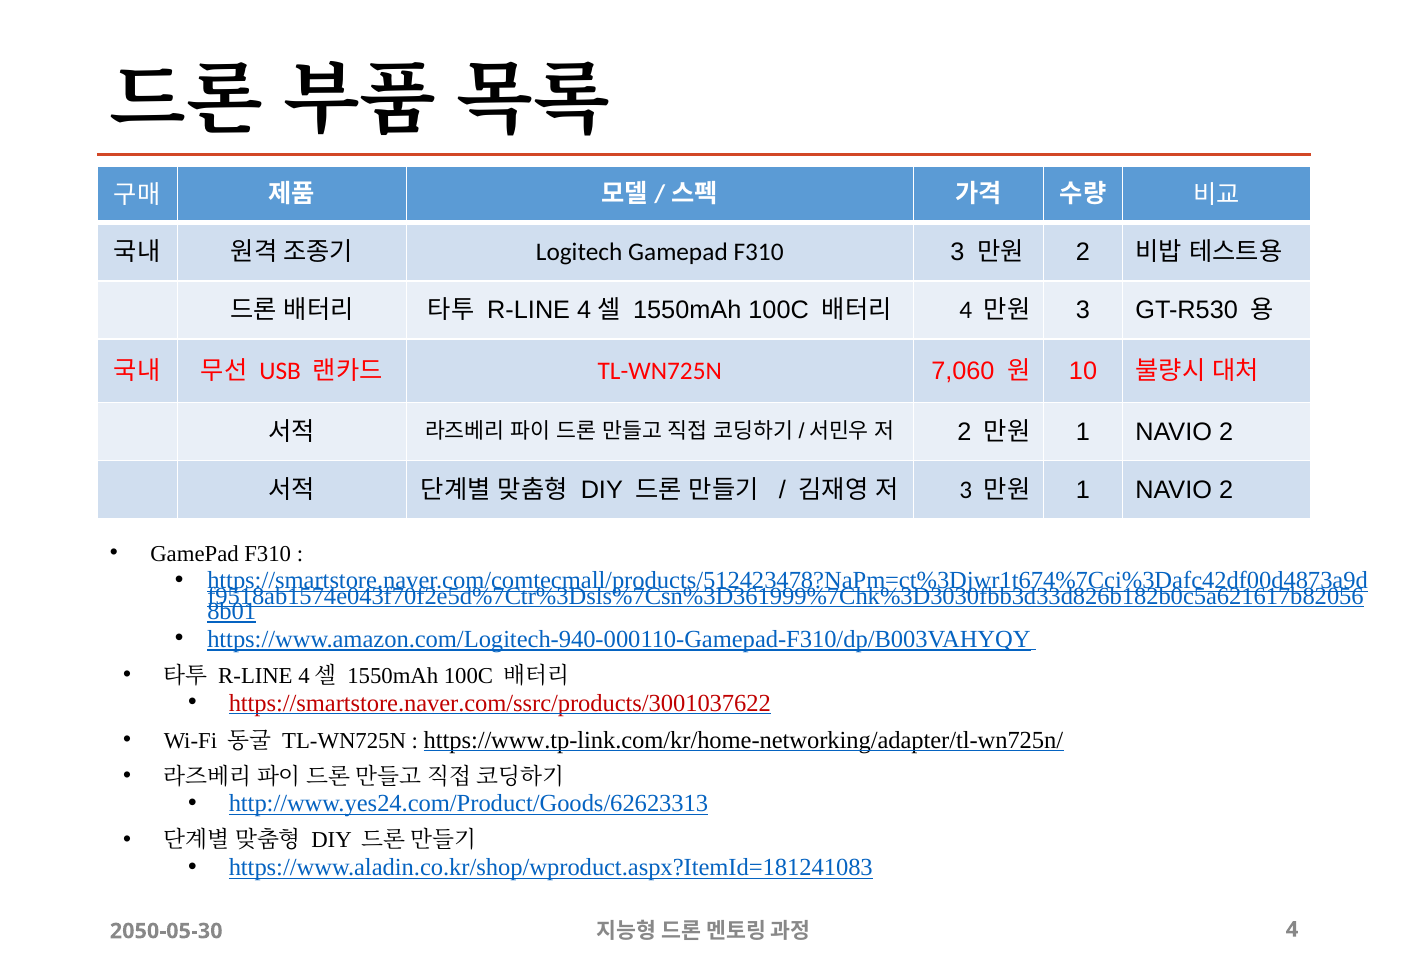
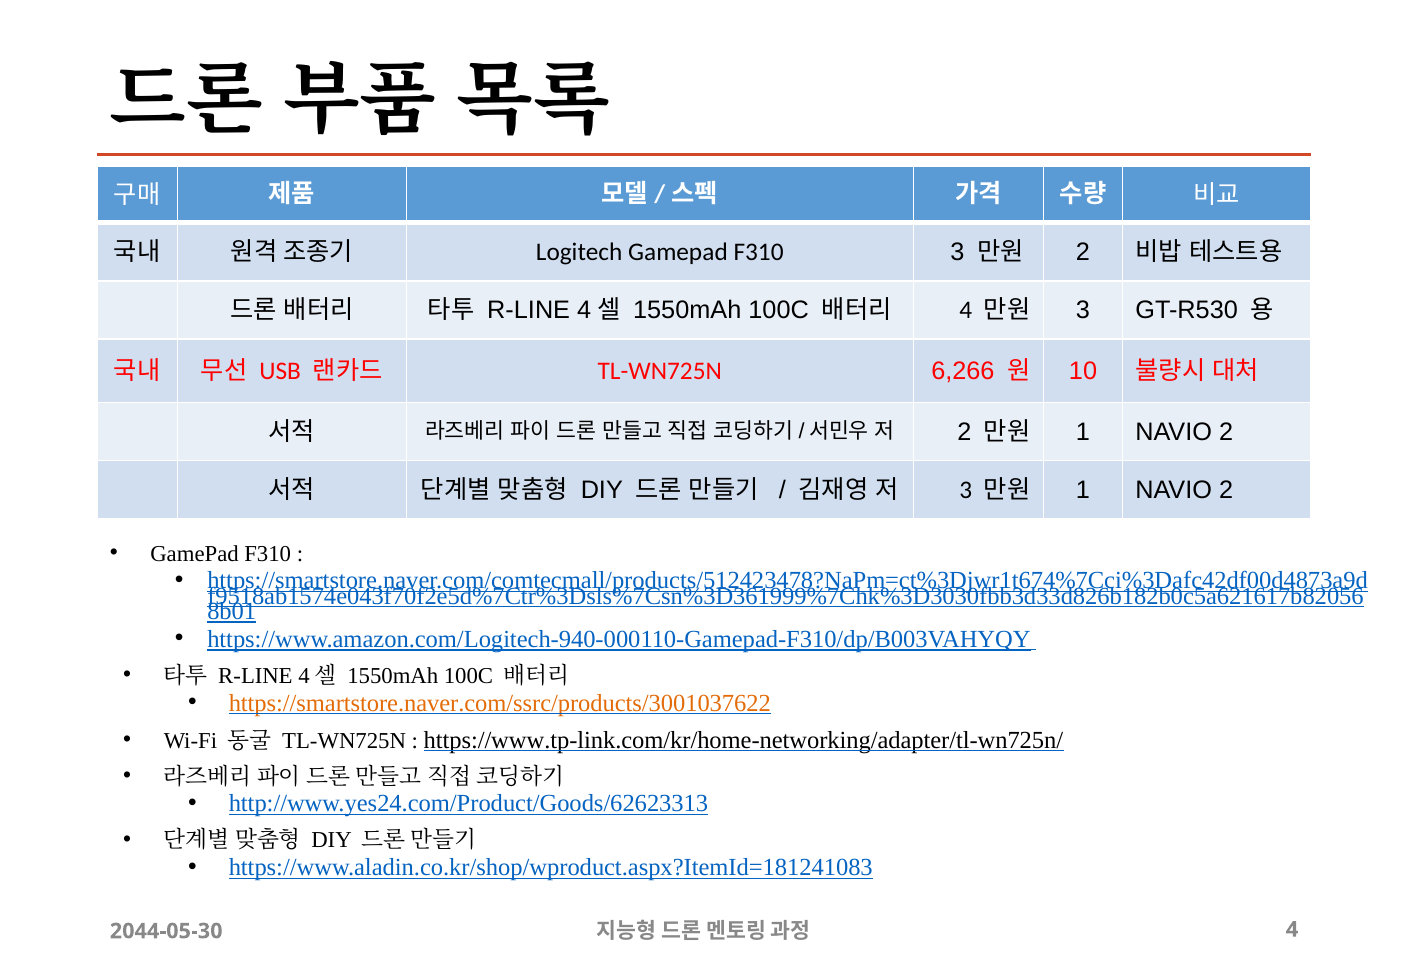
7,060: 7,060 -> 6,266 (963, 371)
https://smartstore.naver.com/ssrc/products/3001037622 colour: red -> orange (500, 703)
2050-05-30: 2050-05-30 -> 2044-05-30 (166, 931)
